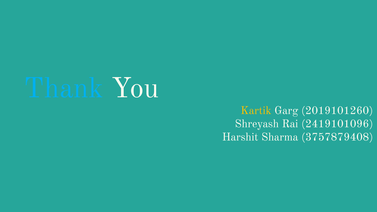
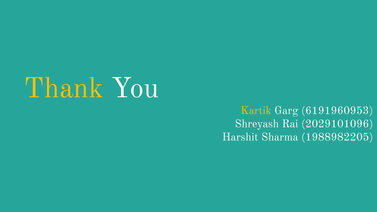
Thank colour: light blue -> yellow (64, 88)
2019101260: 2019101260 -> 6191960953 (337, 111)
2419101096: 2419101096 -> 2029101096 (337, 124)
3757879408: 3757879408 -> 1988982205 (337, 137)
